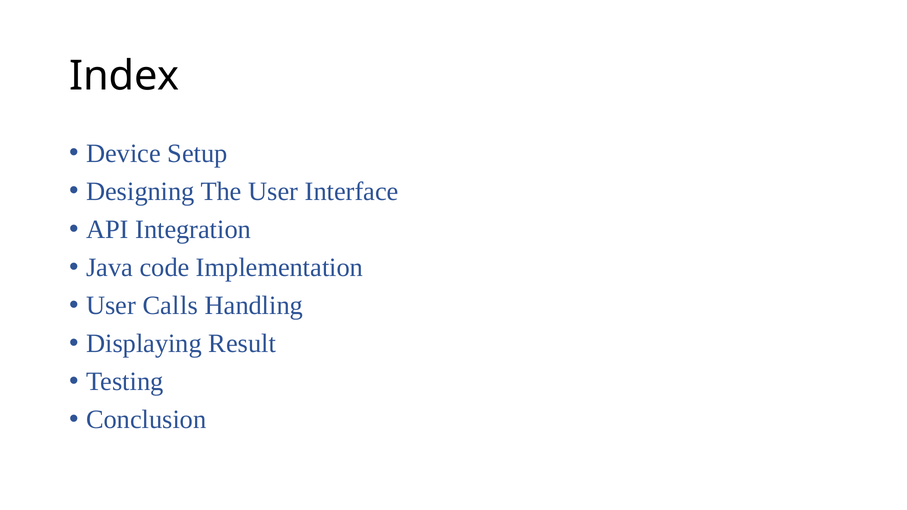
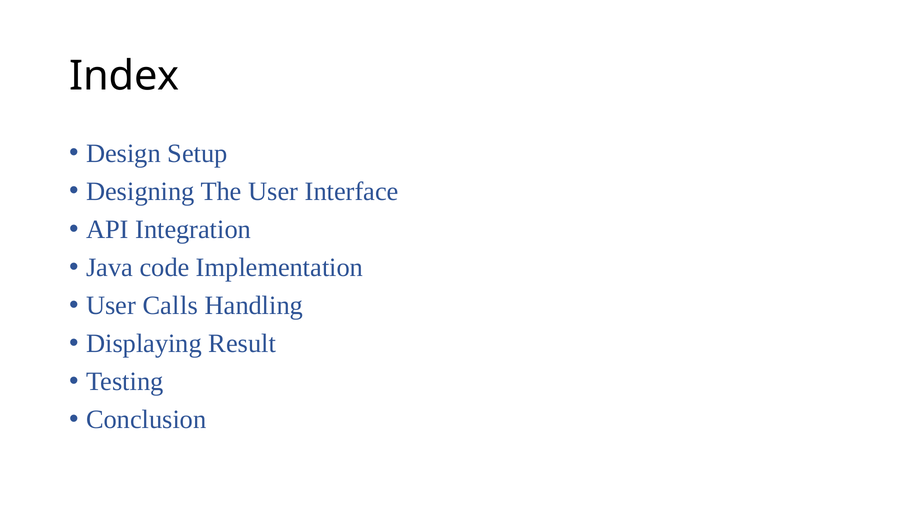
Device: Device -> Design (124, 153)
